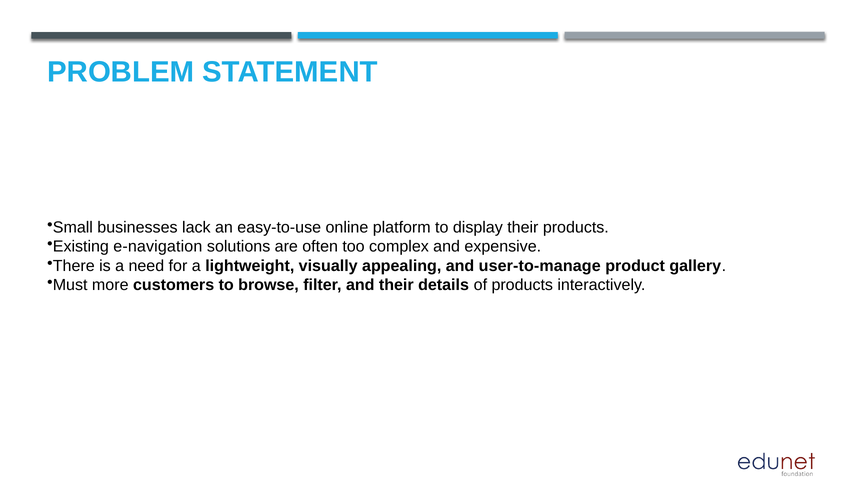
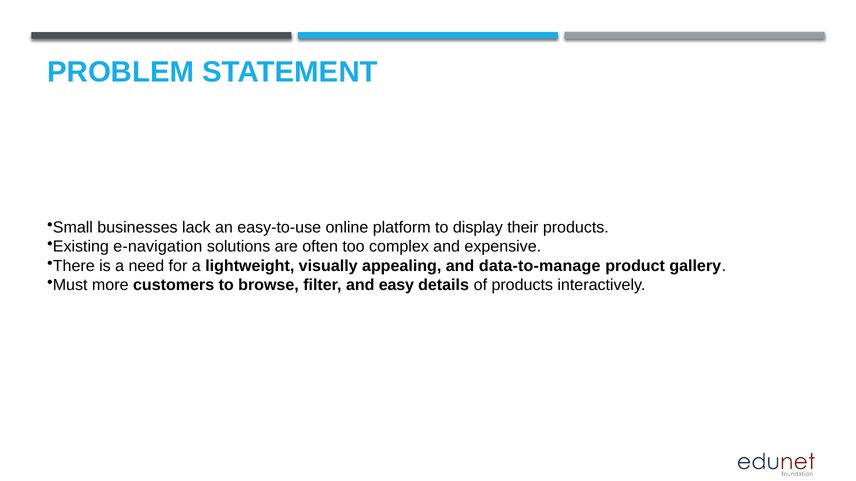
user-to-manage: user-to-manage -> data-to-manage (540, 266)
and their: their -> easy (396, 285)
